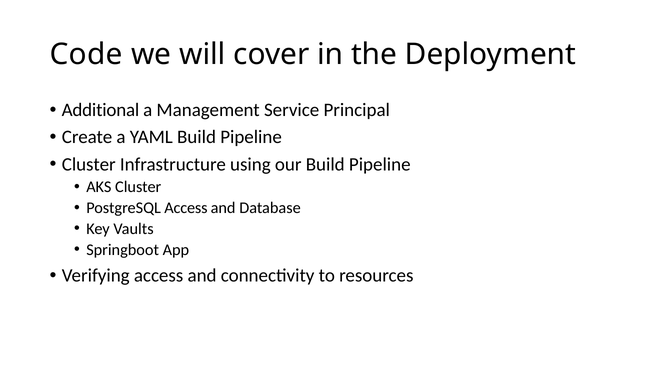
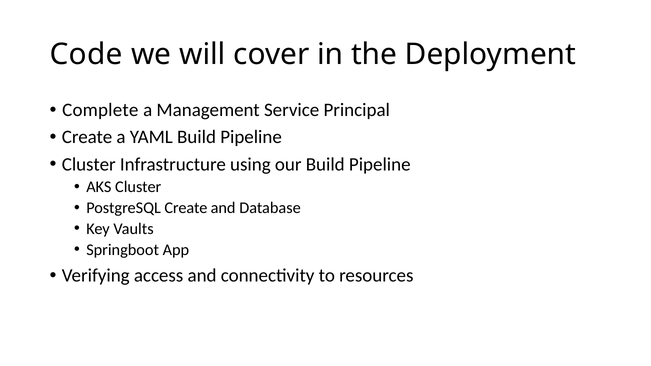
Additional: Additional -> Complete (100, 110)
PostgreSQL Access: Access -> Create (186, 208)
